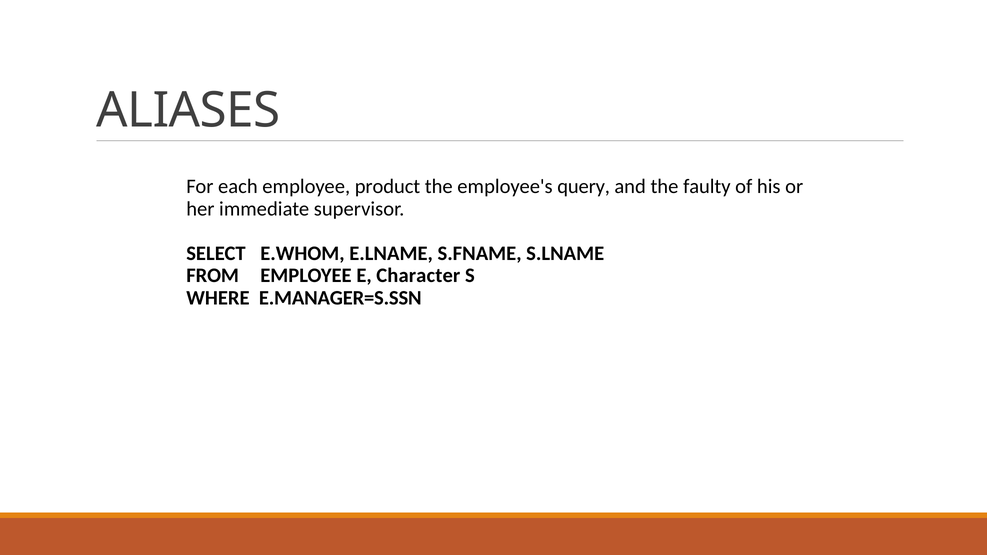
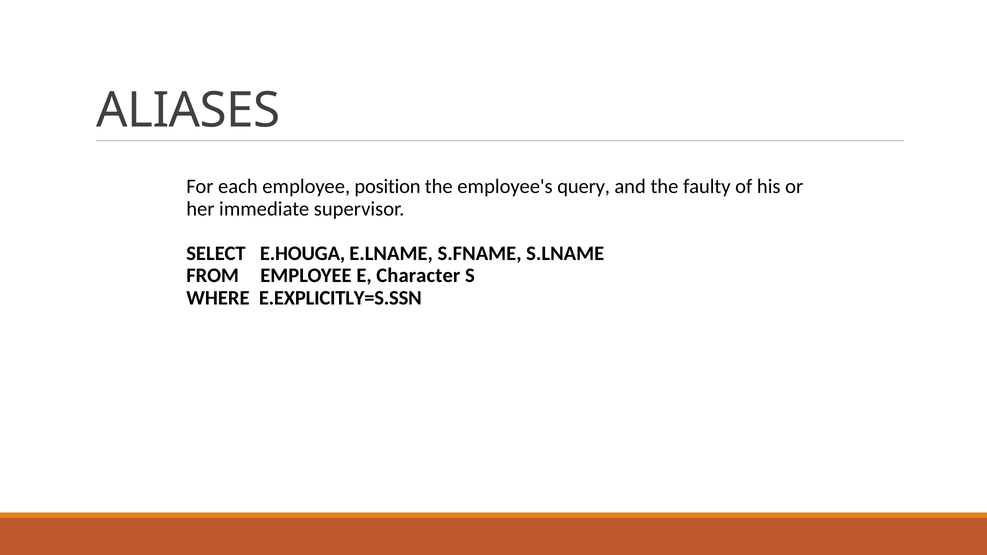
product: product -> position (388, 187)
E.WHOM: E.WHOM -> E.HOUGA (303, 253)
E.MANAGER=S.SSN: E.MANAGER=S.SSN -> E.EXPLICITLY=S.SSN (340, 298)
